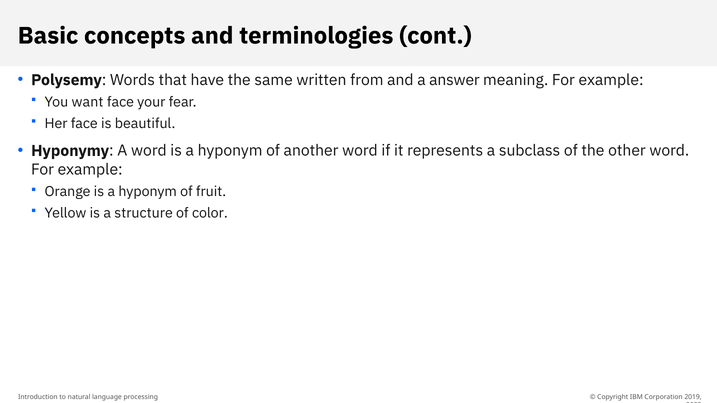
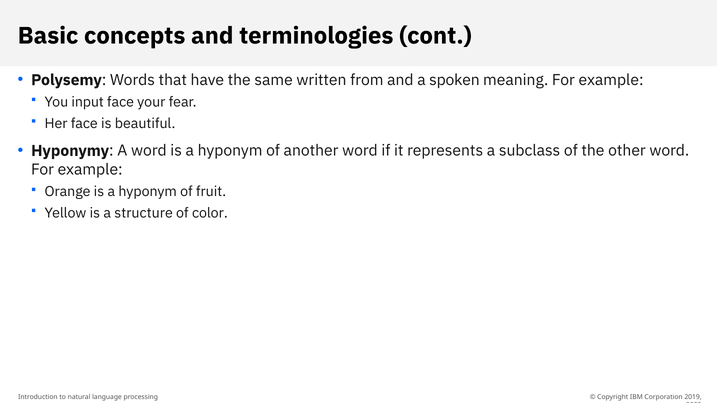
answer: answer -> spoken (454, 80)
want: want -> input (88, 102)
